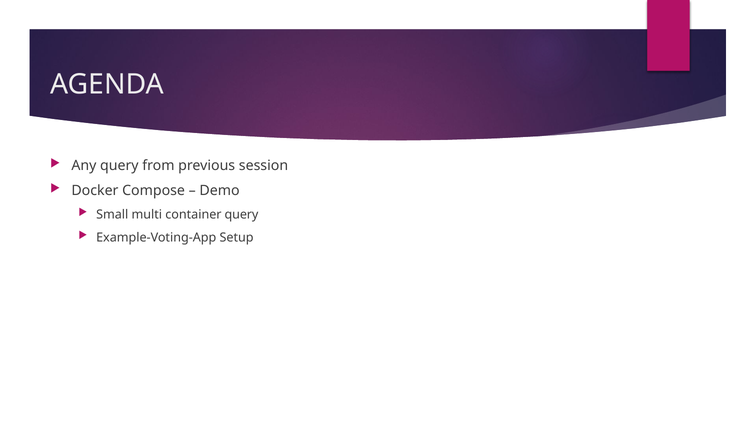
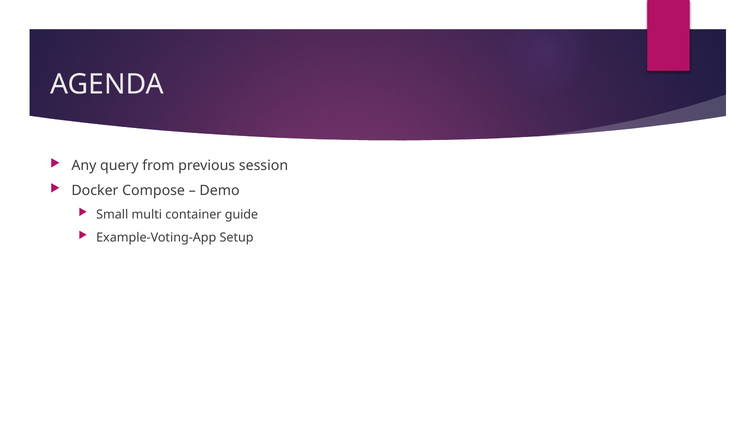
container query: query -> guide (241, 215)
